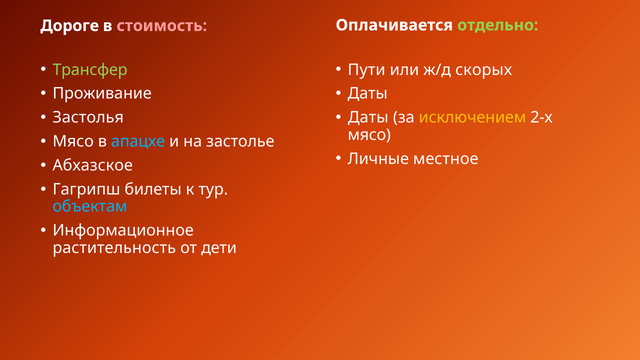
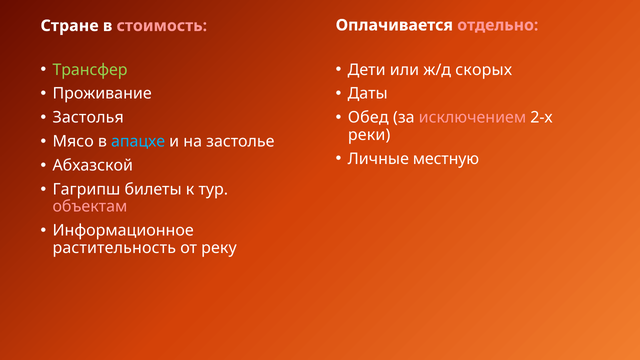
отдельно colour: light green -> pink (498, 25)
Дороге: Дороге -> Стране (70, 26)
Пути: Пути -> Дети (367, 70)
Даты: Даты -> Обед (368, 118)
исключением colour: yellow -> pink (472, 118)
мясо: мясо -> реки (369, 135)
местное: местное -> местную (446, 159)
Абхазское: Абхазское -> Абхазской (93, 165)
объектам colour: light blue -> pink (90, 207)
дети: дети -> реку (219, 248)
